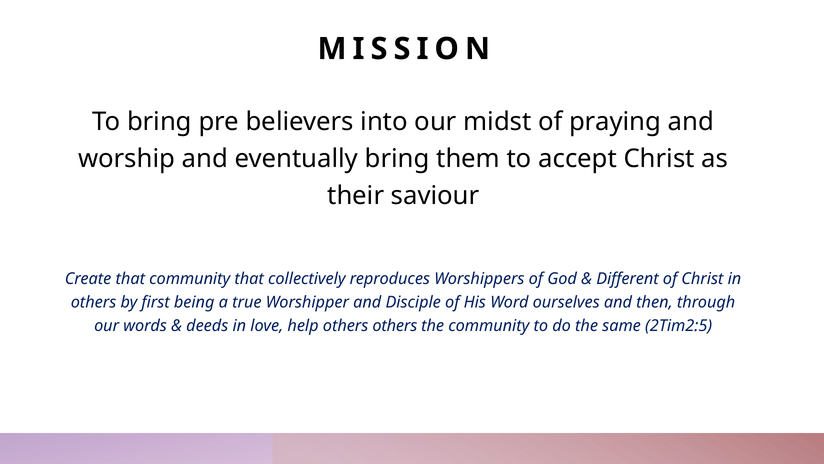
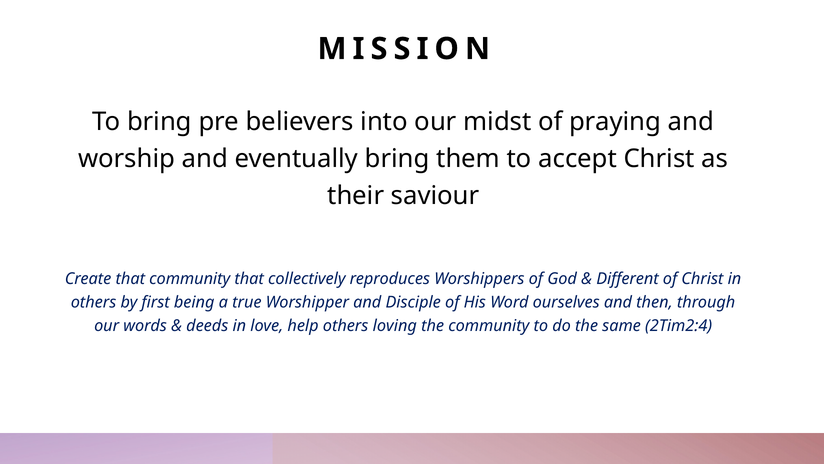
others others: others -> loving (395, 325)
2Tim2:5: 2Tim2:5 -> 2Tim2:4 (679, 325)
